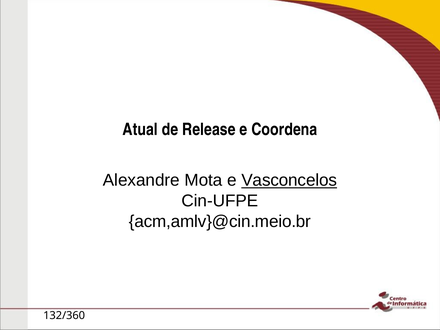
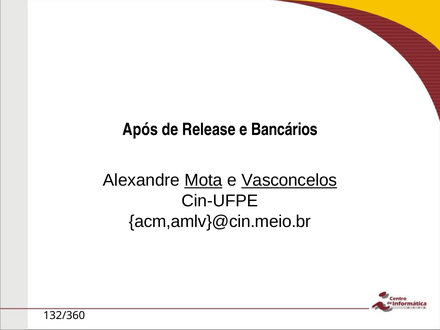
Atual: Atual -> Após (140, 130)
Coordena: Coordena -> Bancários (285, 130)
Mota underline: none -> present (203, 180)
